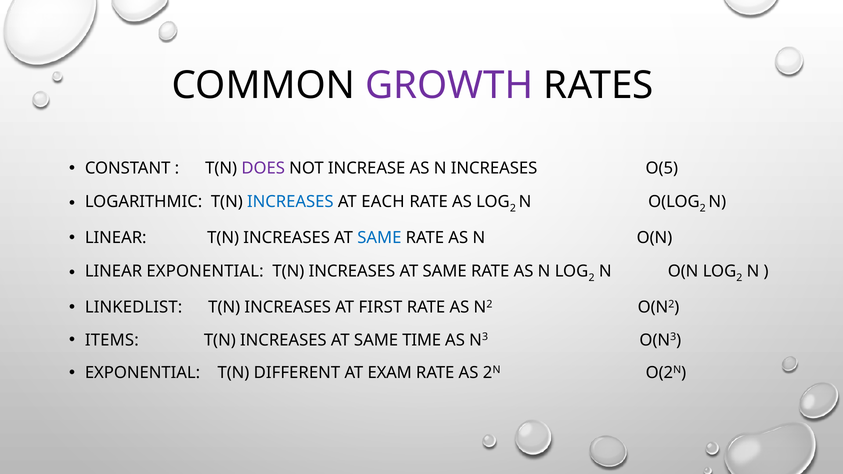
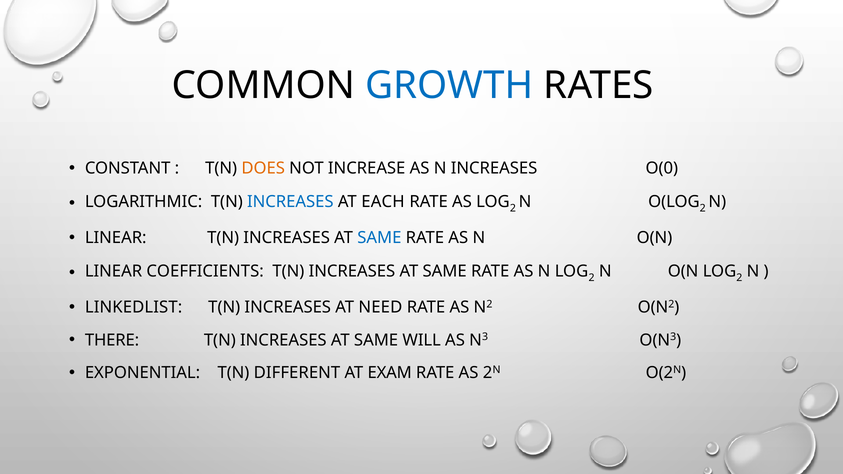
GROWTH colour: purple -> blue (449, 86)
DOES colour: purple -> orange (263, 169)
O(5: O(5 -> O(0 (662, 169)
LINEAR EXPONENTIAL: EXPONENTIAL -> COEFFICIENTS (205, 271)
FIRST: FIRST -> NEED (380, 308)
ITEMS: ITEMS -> THERE (112, 340)
TIME: TIME -> WILL (422, 340)
